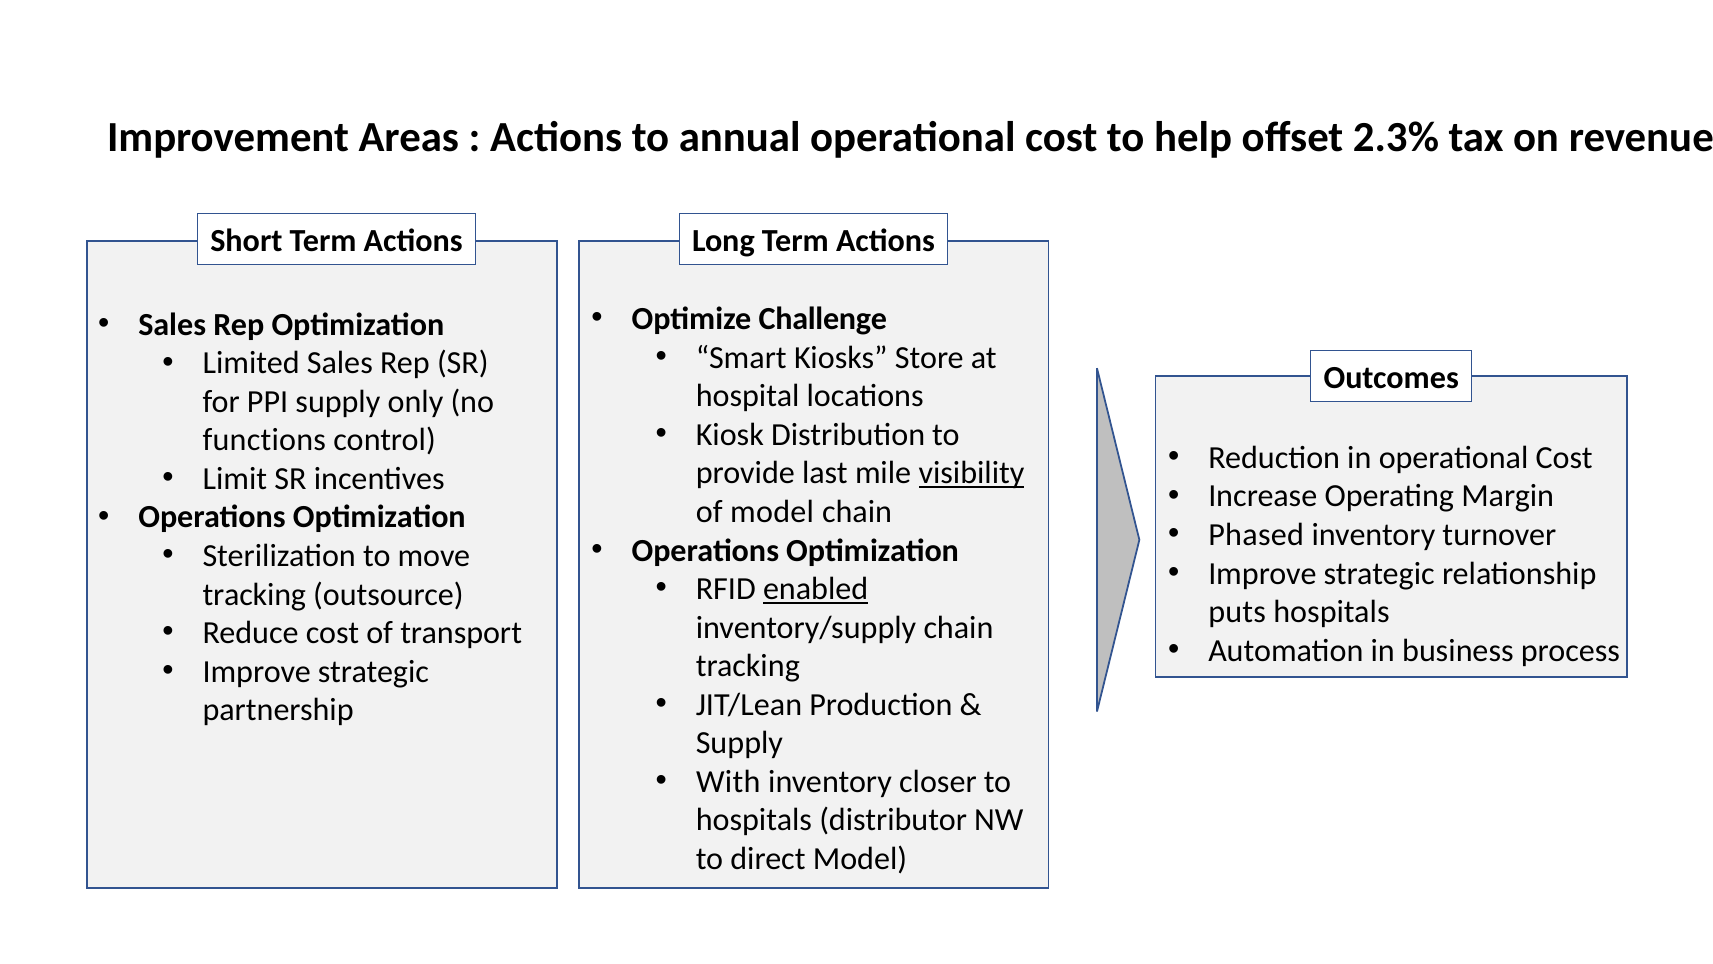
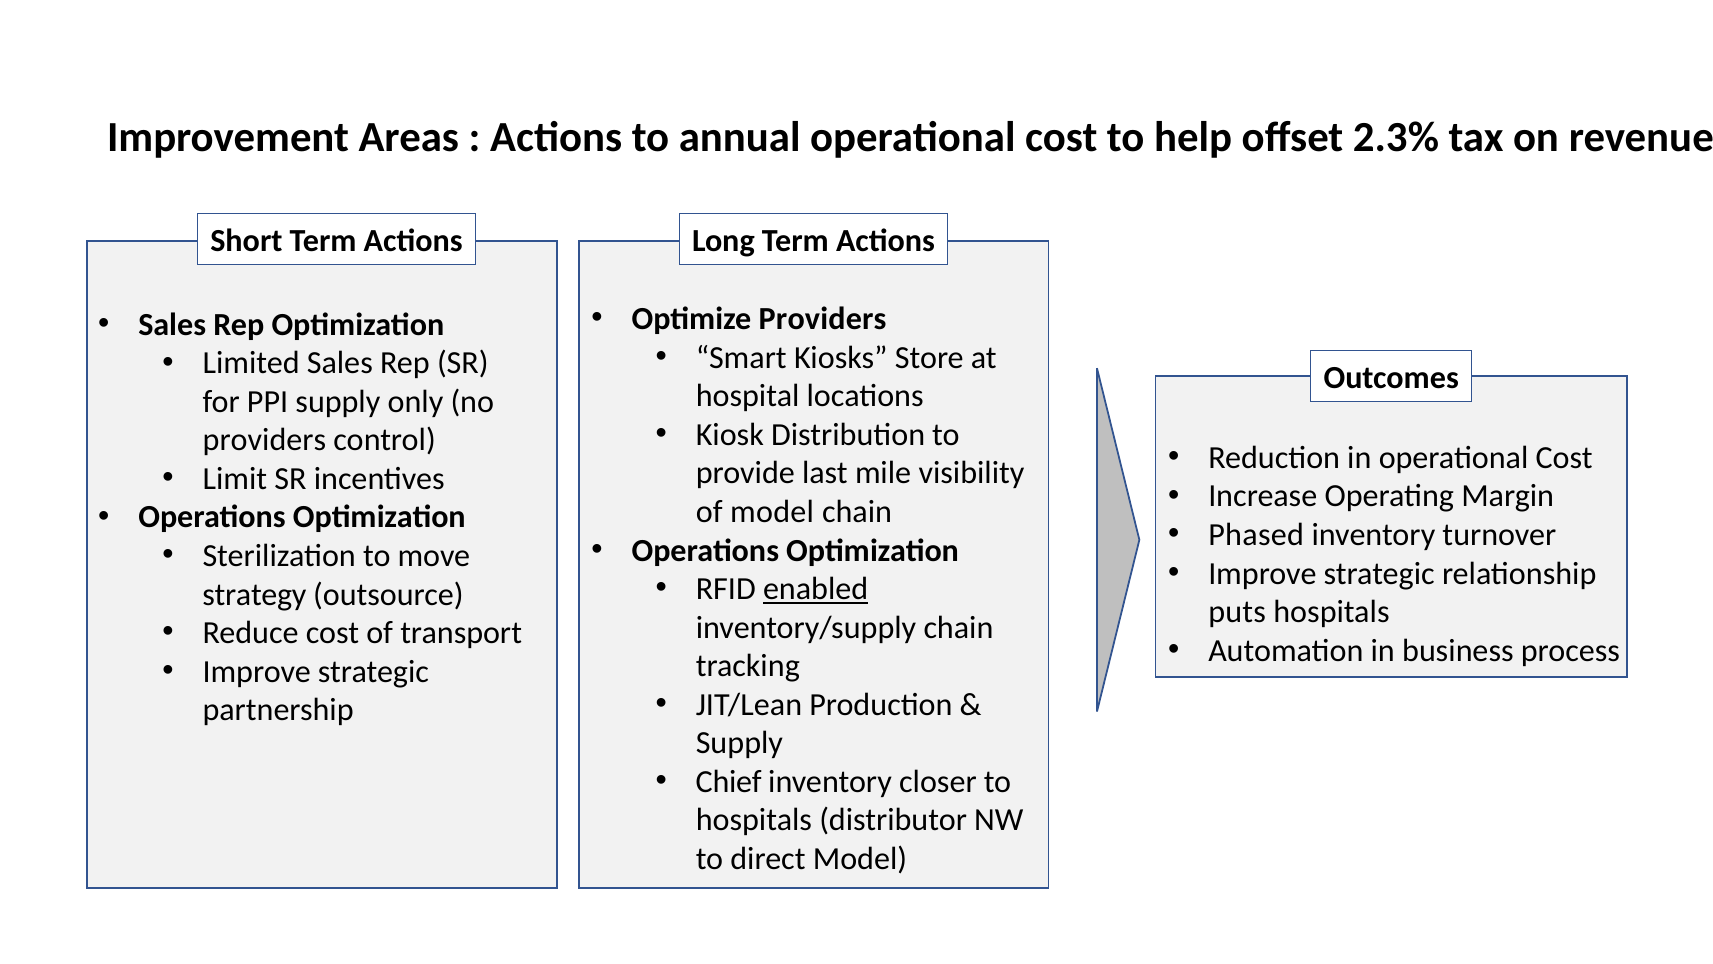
Optimize Challenge: Challenge -> Providers (823, 319)
functions: functions -> providers (264, 440)
visibility underline: present -> none (971, 473)
tracking: tracking -> strategy (254, 594)
With: With -> Chief (729, 781)
